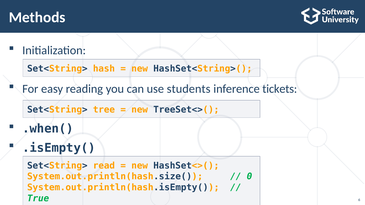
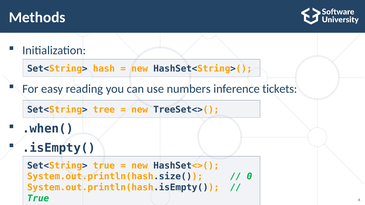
students: students -> numbers (189, 89)
Set<String> read: read -> true (104, 166)
